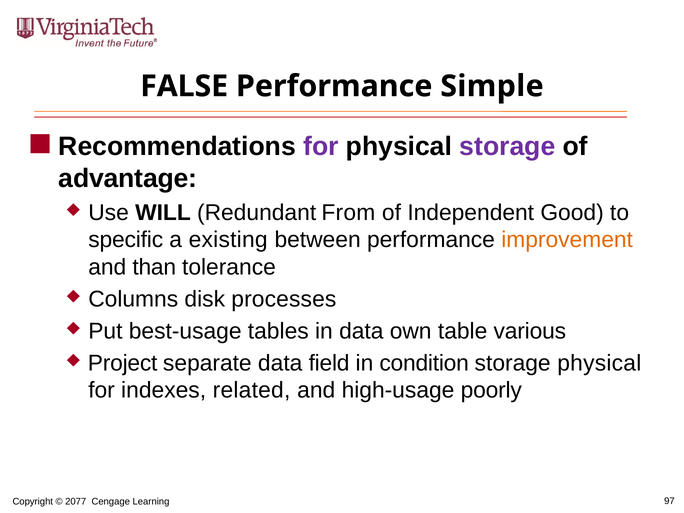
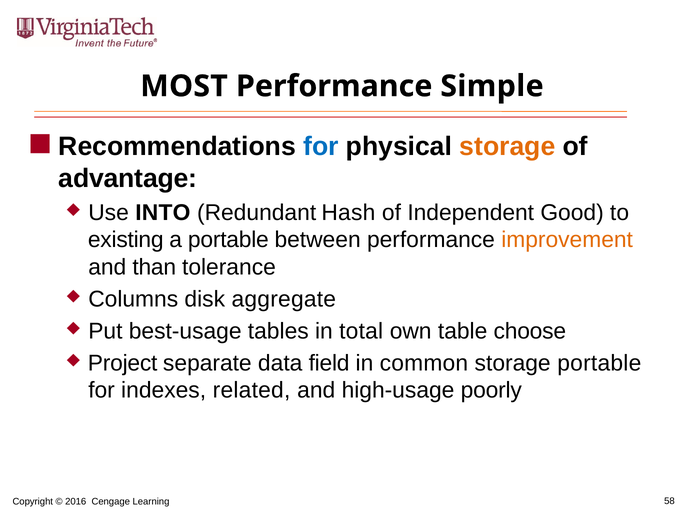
FALSE: FALSE -> MOST (184, 86)
for colour: purple -> blue (321, 147)
storage colour: purple -> orange (507, 147)
WILL: WILL -> INTO (163, 213)
From: From -> Hash (348, 213)
specific: specific -> existing (126, 240)
a existing: existing -> portable (228, 240)
processes: processes -> aggregate (284, 299)
in data: data -> total (361, 331)
various: various -> choose (530, 331)
condition: condition -> common (424, 363)
storage physical: physical -> portable (599, 363)
2077: 2077 -> 2016 (76, 502)
97: 97 -> 58 (669, 501)
